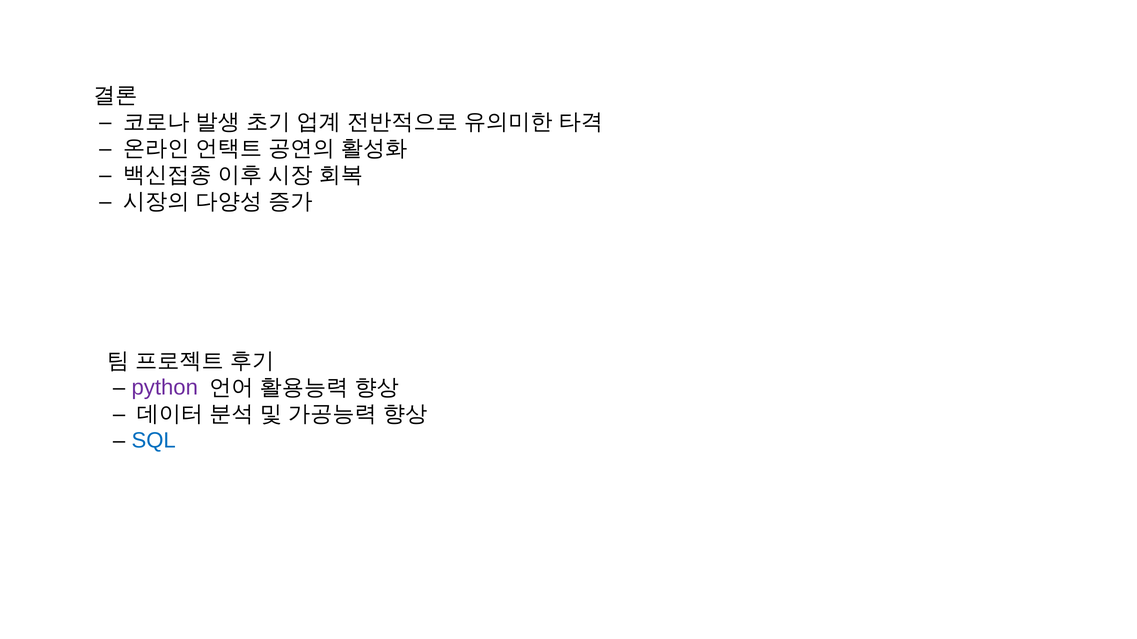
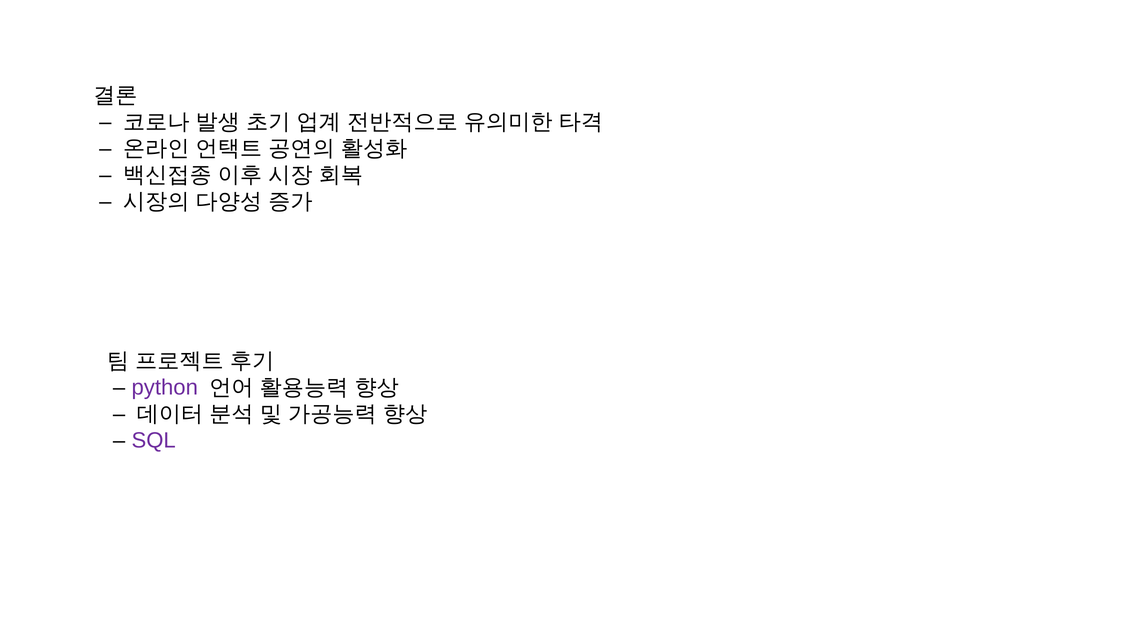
SQL colour: blue -> purple (154, 441)
